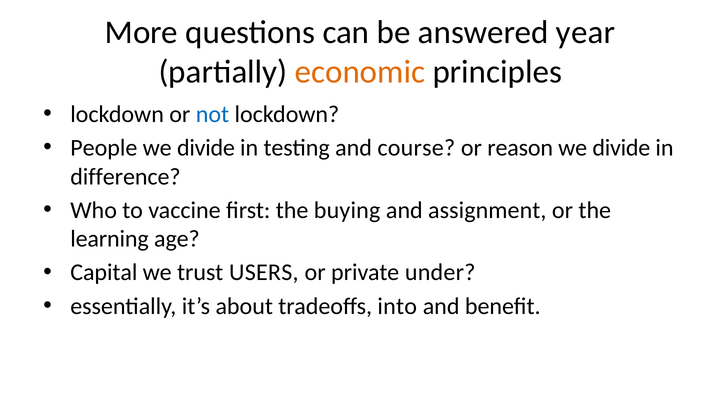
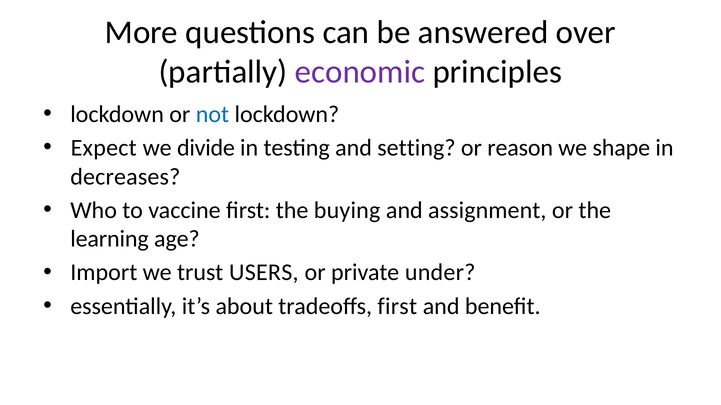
year: year -> over (586, 32)
economic colour: orange -> purple (360, 72)
People: People -> Expect (104, 148)
course: course -> setting (416, 148)
divide: divide -> shape (621, 148)
difference: difference -> decreases (125, 177)
Capital: Capital -> Import (104, 273)
tradeoffs into: into -> first (397, 307)
